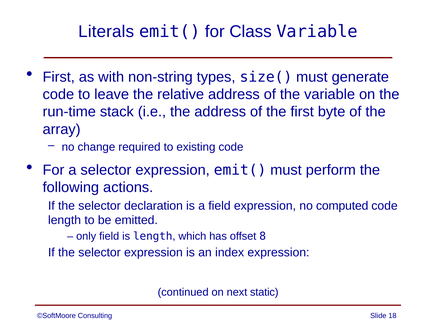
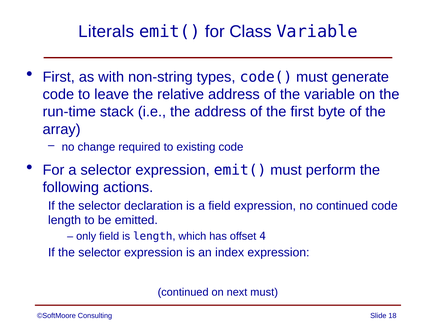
size(: size( -> code( (266, 77)
no computed: computed -> continued (342, 206)
8: 8 -> 4 (263, 236)
next static: static -> must (264, 292)
